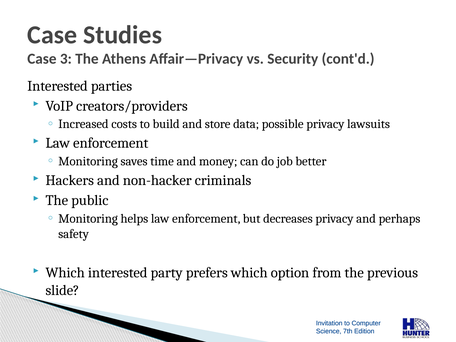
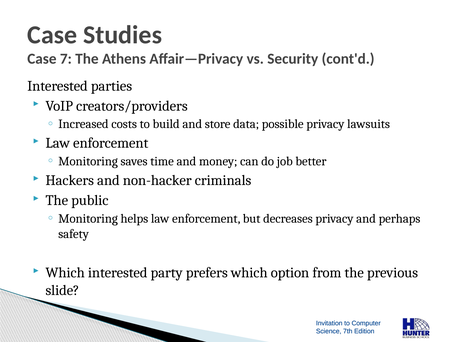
3: 3 -> 7 (66, 59)
